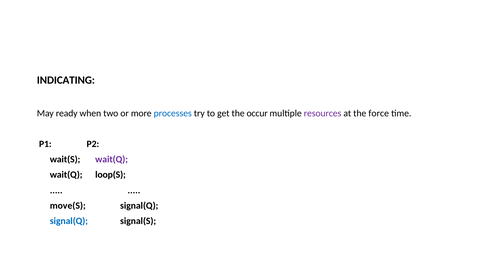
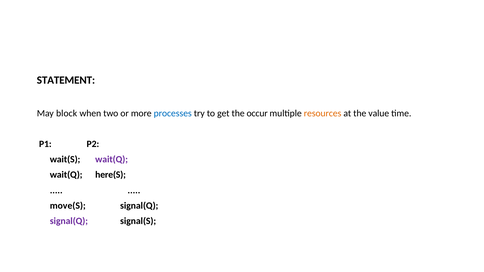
INDICATING: INDICATING -> STATEMENT (66, 80)
ready: ready -> block (67, 113)
resources colour: purple -> orange (323, 113)
force: force -> value (379, 113)
loop(S: loop(S -> here(S (111, 175)
signal(Q colour: blue -> purple (69, 221)
